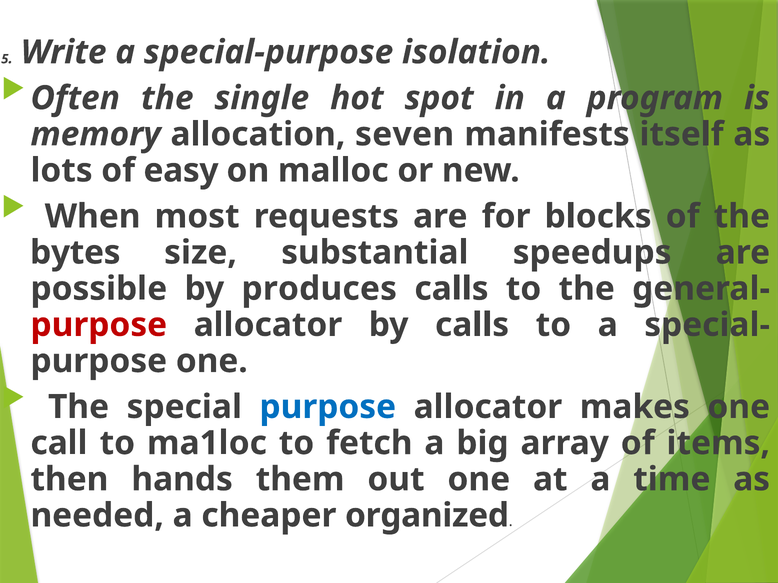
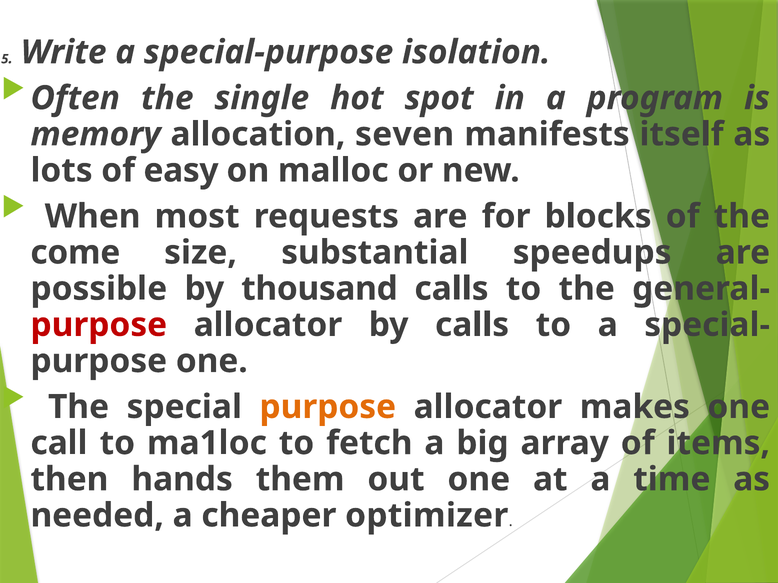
bytes: bytes -> come (75, 253)
produces: produces -> thousand (319, 289)
purpose colour: blue -> orange (328, 407)
organized: organized -> optimizer (427, 516)
